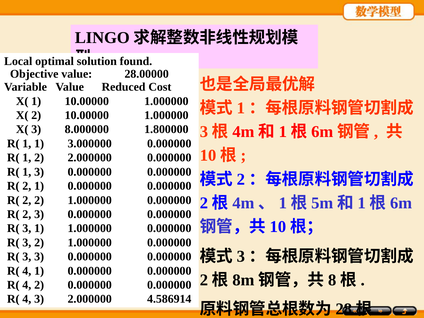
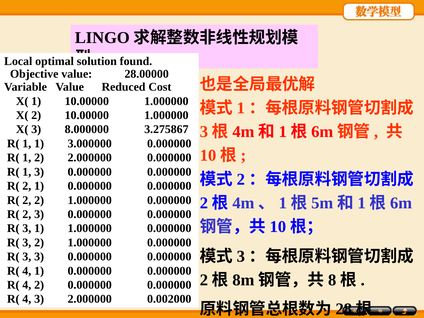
1.800000: 1.800000 -> 3.275867 (166, 129)
4.586914: 4.586914 -> 0.002000 (169, 299)
